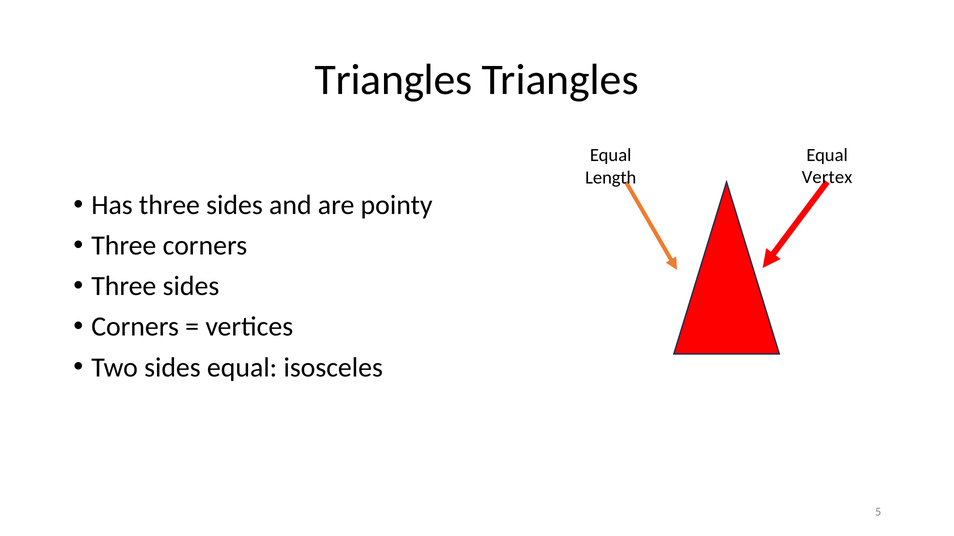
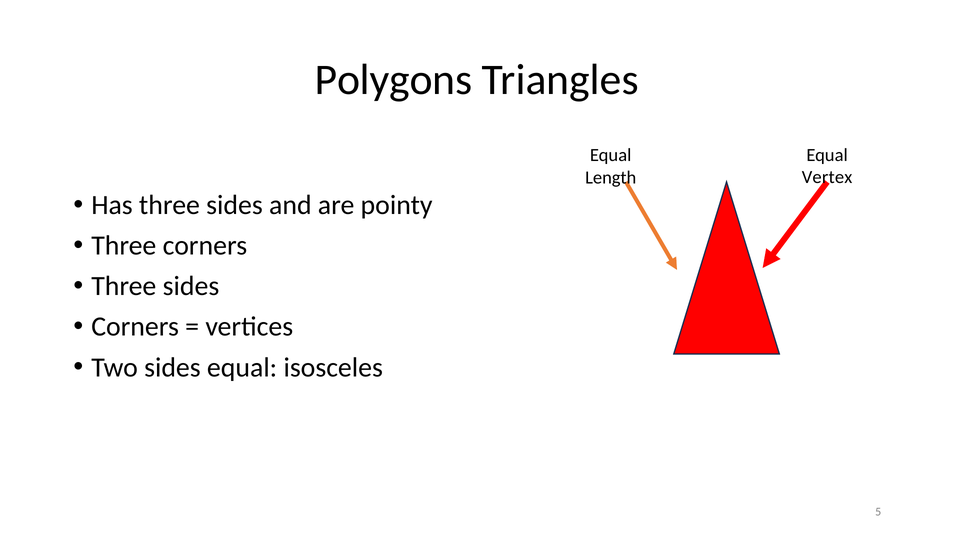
Triangles: Triangles -> Polygons (393, 80)
